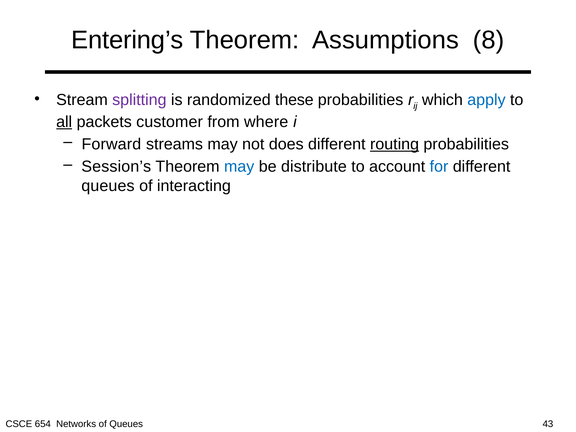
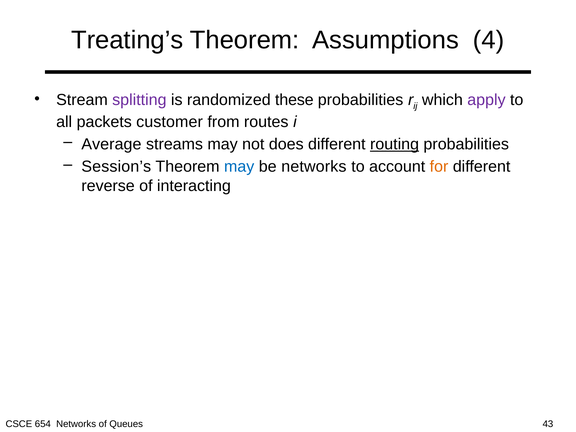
Entering’s: Entering’s -> Treating’s (127, 40)
8: 8 -> 4 (489, 40)
apply colour: blue -> purple (486, 100)
all underline: present -> none (64, 122)
where: where -> routes (266, 122)
Forward: Forward -> Average (111, 144)
be distribute: distribute -> networks (314, 167)
for colour: blue -> orange (439, 167)
queues: queues -> reverse (108, 186)
